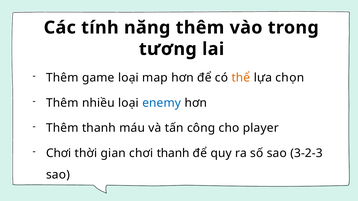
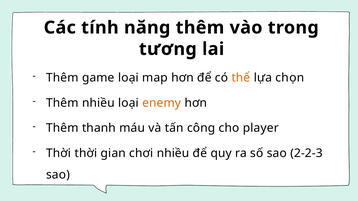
enemy colour: blue -> orange (162, 103)
Chơi: Chơi -> Thời (59, 153)
chơi thanh: thanh -> nhiều (173, 153)
3-2-3: 3-2-3 -> 2-2-3 (307, 153)
